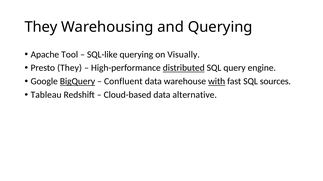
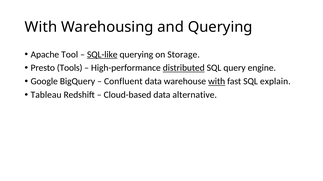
They: They -> With (41, 27)
SQL-like underline: none -> present (102, 55)
Visually: Visually -> Storage (184, 55)
Presto They: They -> Tools (70, 68)
BigQuery underline: present -> none (78, 82)
sources: sources -> explain (275, 82)
